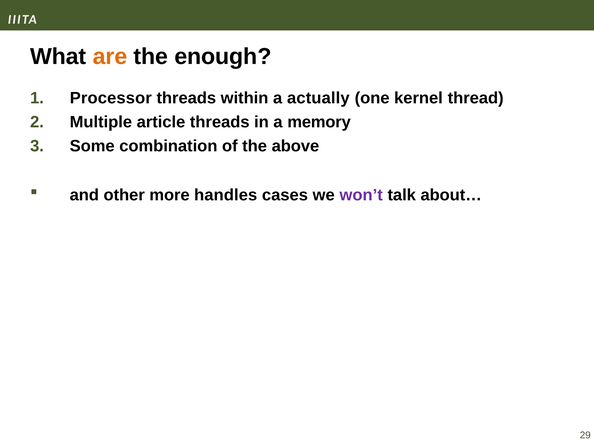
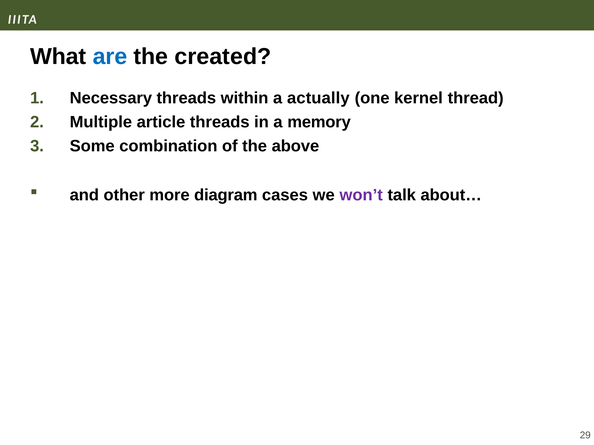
are colour: orange -> blue (110, 56)
enough: enough -> created (223, 56)
Processor: Processor -> Necessary (111, 98)
handles: handles -> diagram (226, 195)
